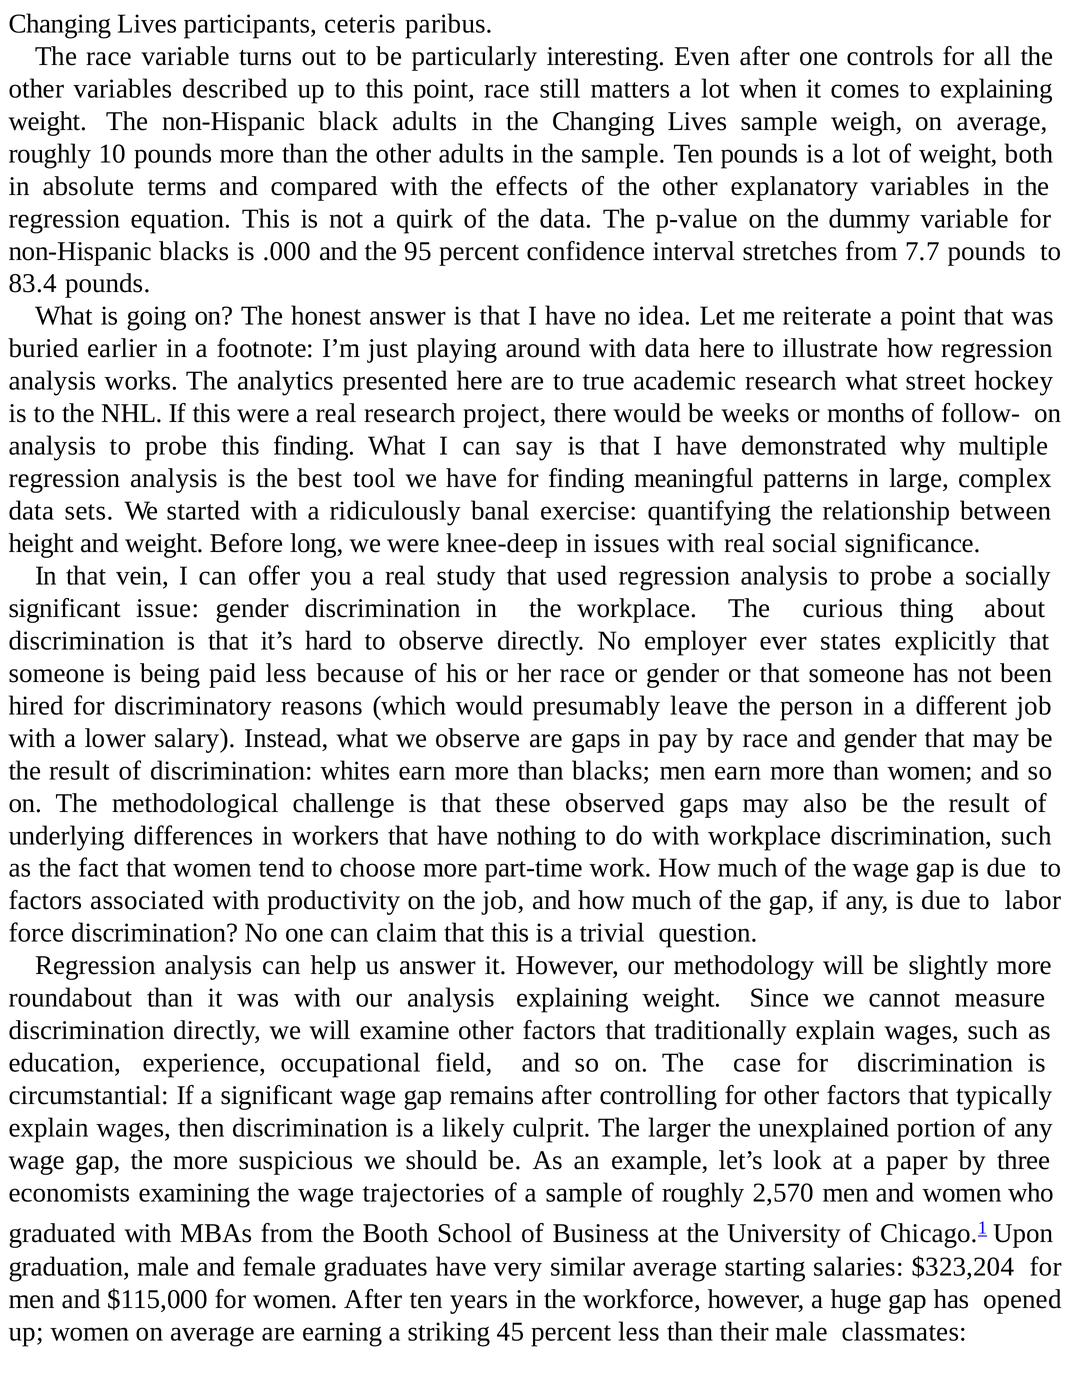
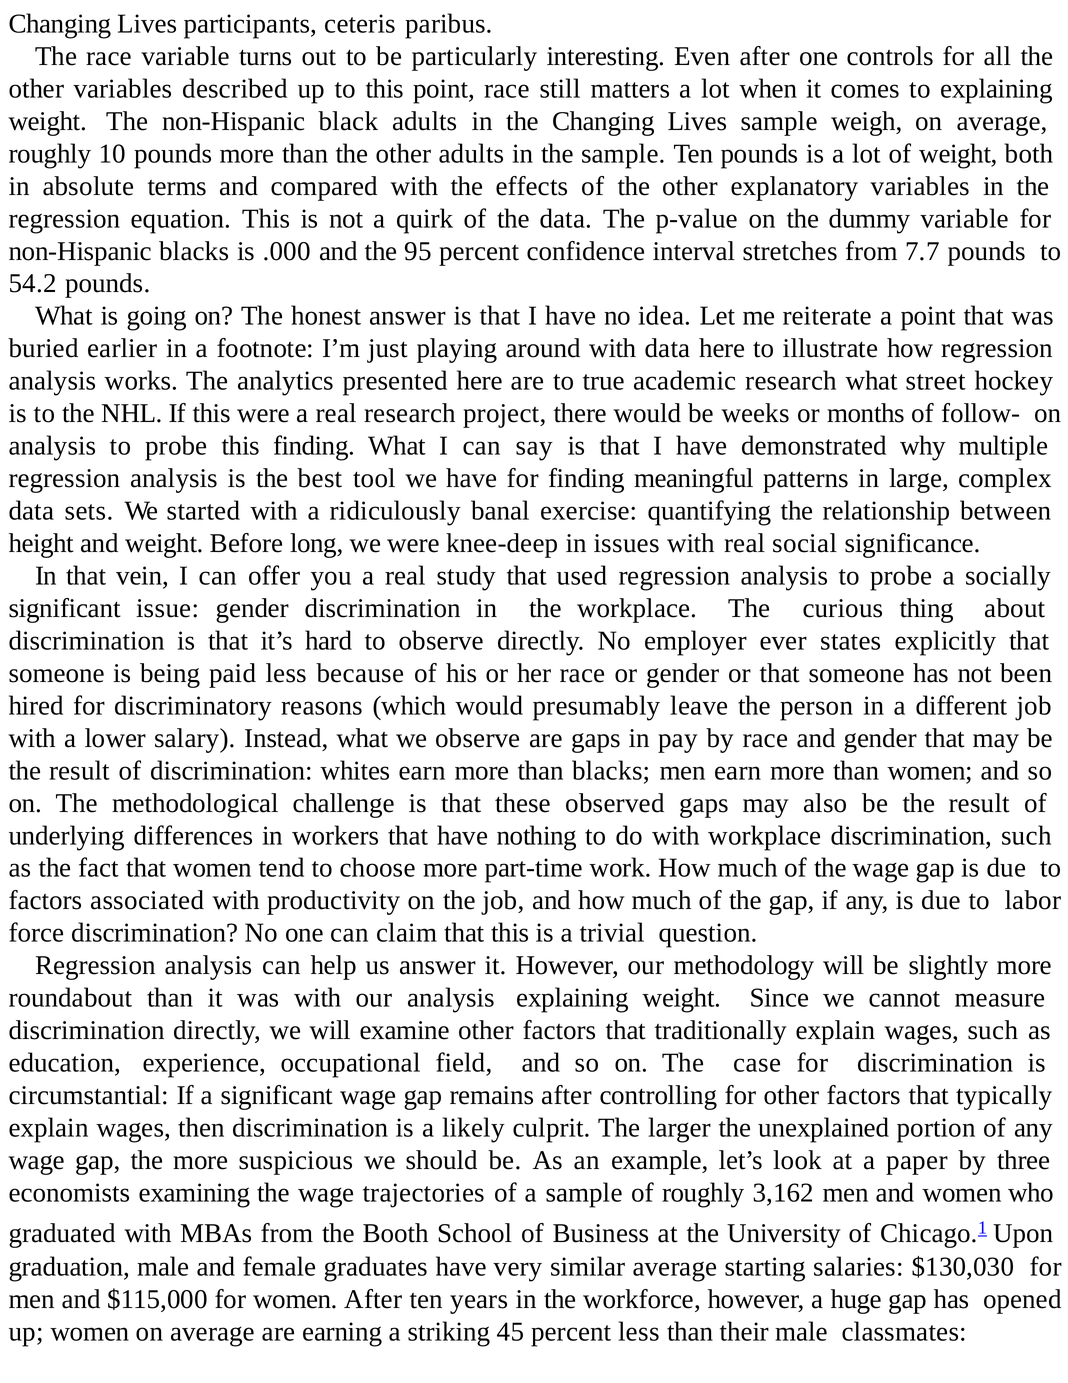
83.4: 83.4 -> 54.2 (33, 283)
2,570: 2,570 -> 3,162 (783, 1192)
$323,204: $323,204 -> $130,030 (963, 1266)
